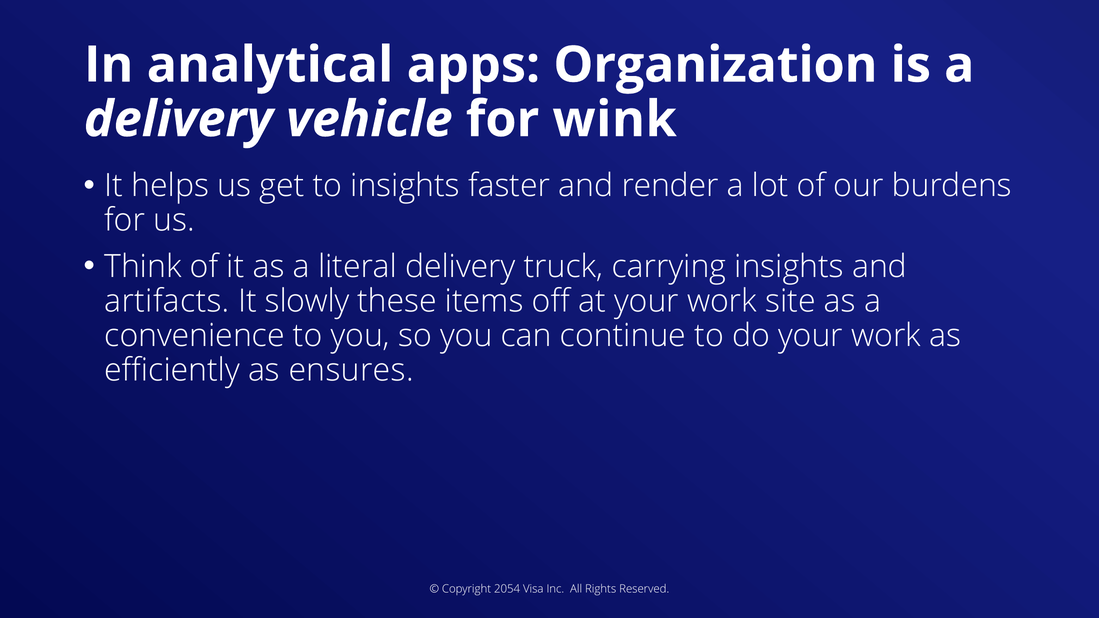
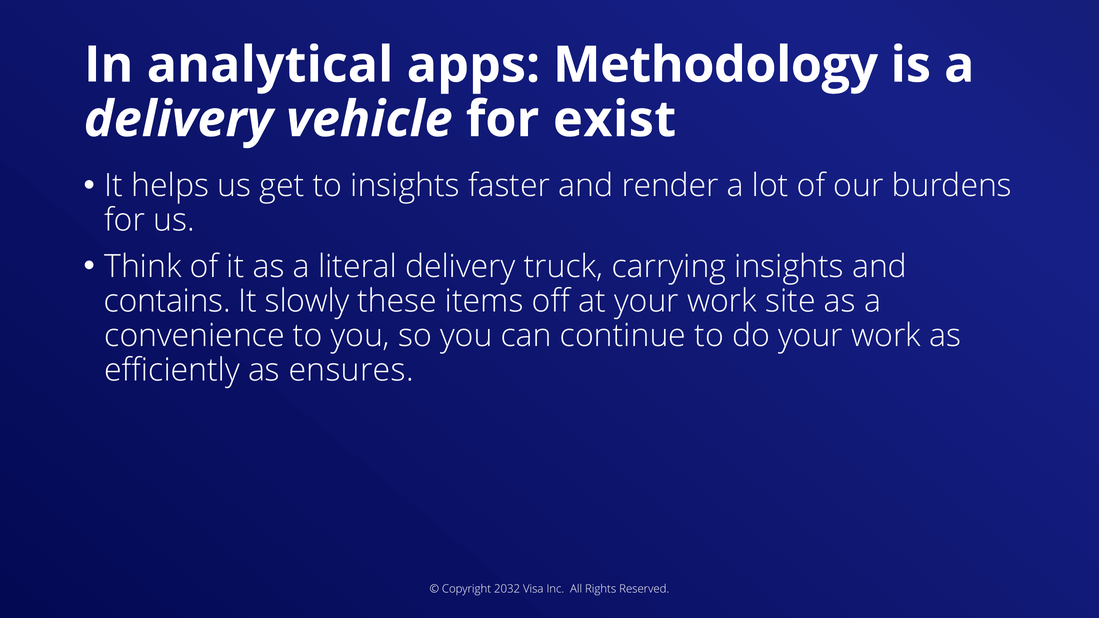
Organization: Organization -> Methodology (716, 65)
wink: wink -> exist (615, 120)
artifacts: artifacts -> contains (167, 301)
2054: 2054 -> 2032 (507, 589)
